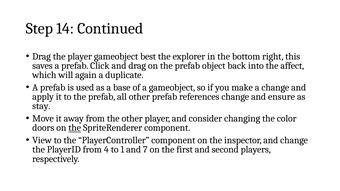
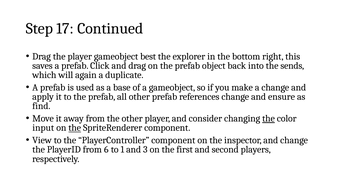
14: 14 -> 17 (65, 29)
affect: affect -> sends (292, 66)
stay: stay -> find (41, 106)
the underline: none -> present (268, 119)
doors: doors -> input (43, 128)
4: 4 -> 6 (106, 150)
7: 7 -> 3 (145, 150)
